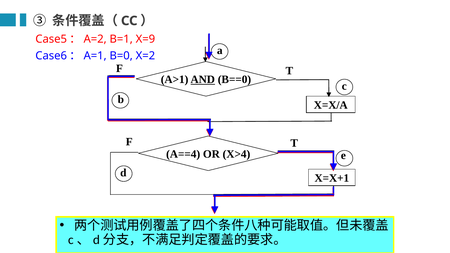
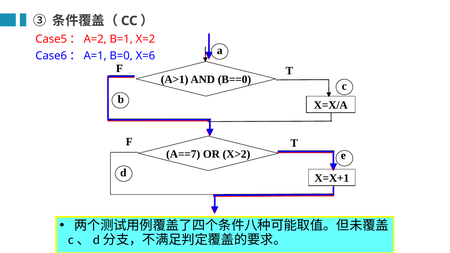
X=9: X=9 -> X=2 (145, 39)
X=2: X=2 -> X=6 (145, 56)
AND underline: present -> none (203, 80)
A==4: A==4 -> A==7 (183, 154)
X>4: X>4 -> X>2 (236, 154)
